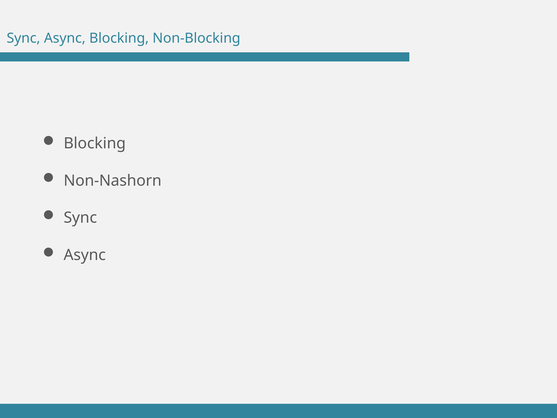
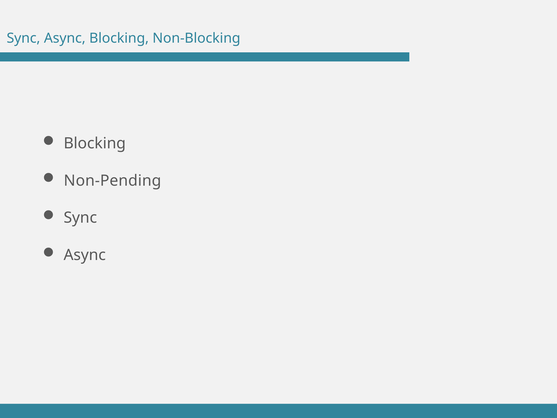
Non-Nashorn: Non-Nashorn -> Non-Pending (113, 181)
